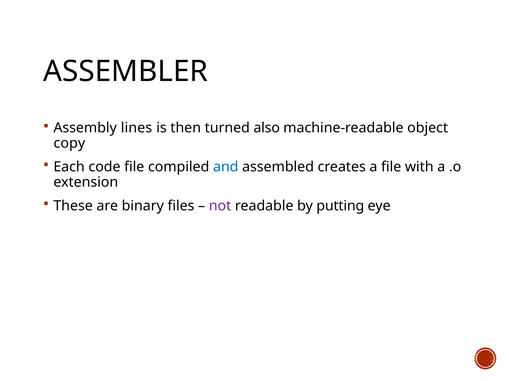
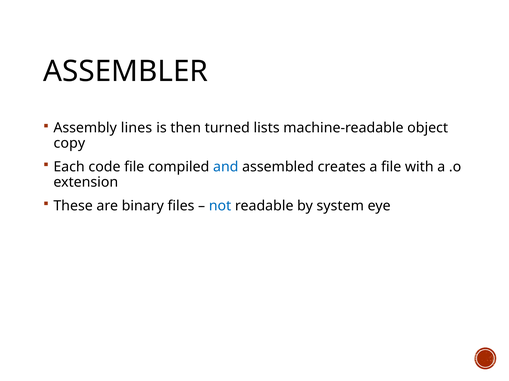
also: also -> lists (267, 128)
not colour: purple -> blue (220, 206)
putting: putting -> system (340, 206)
